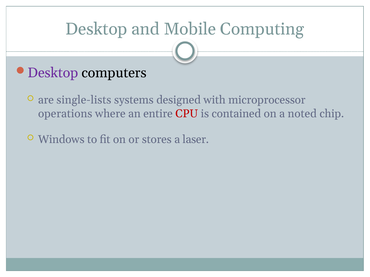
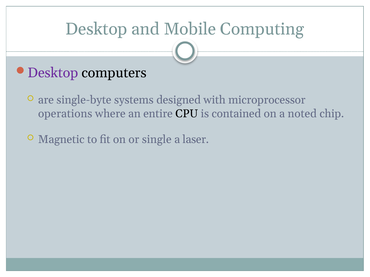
single-lists: single-lists -> single-byte (84, 100)
CPU colour: red -> black (187, 114)
Windows: Windows -> Magnetic (61, 140)
stores: stores -> single (157, 140)
